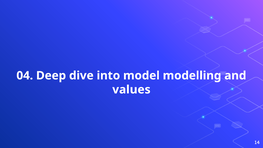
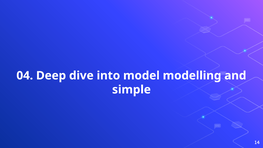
values: values -> simple (131, 90)
